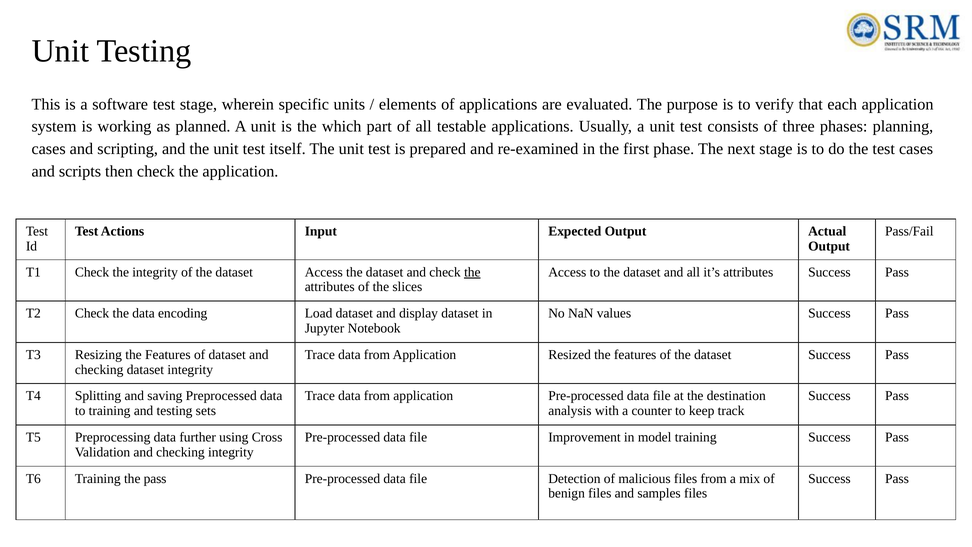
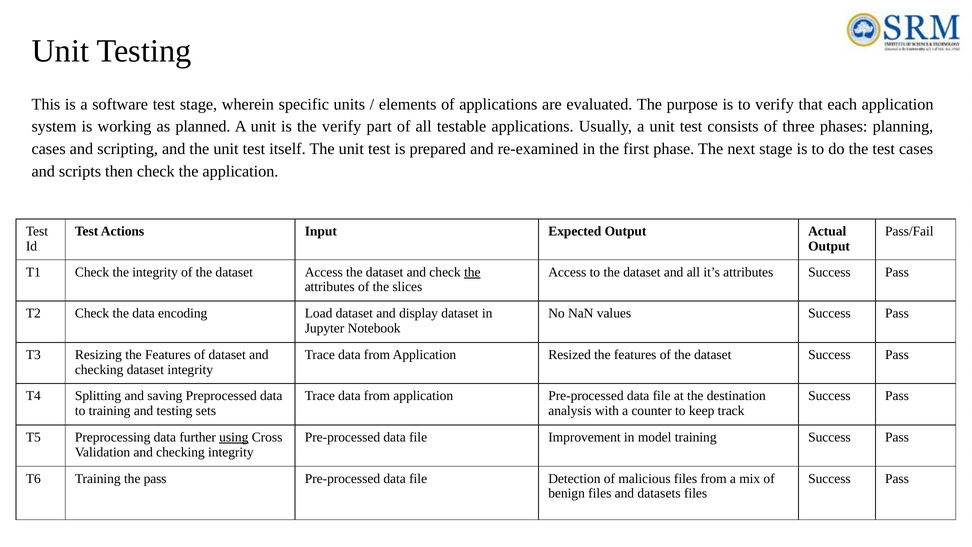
the which: which -> verify (342, 126)
using underline: none -> present (234, 437)
samples: samples -> datasets (659, 493)
